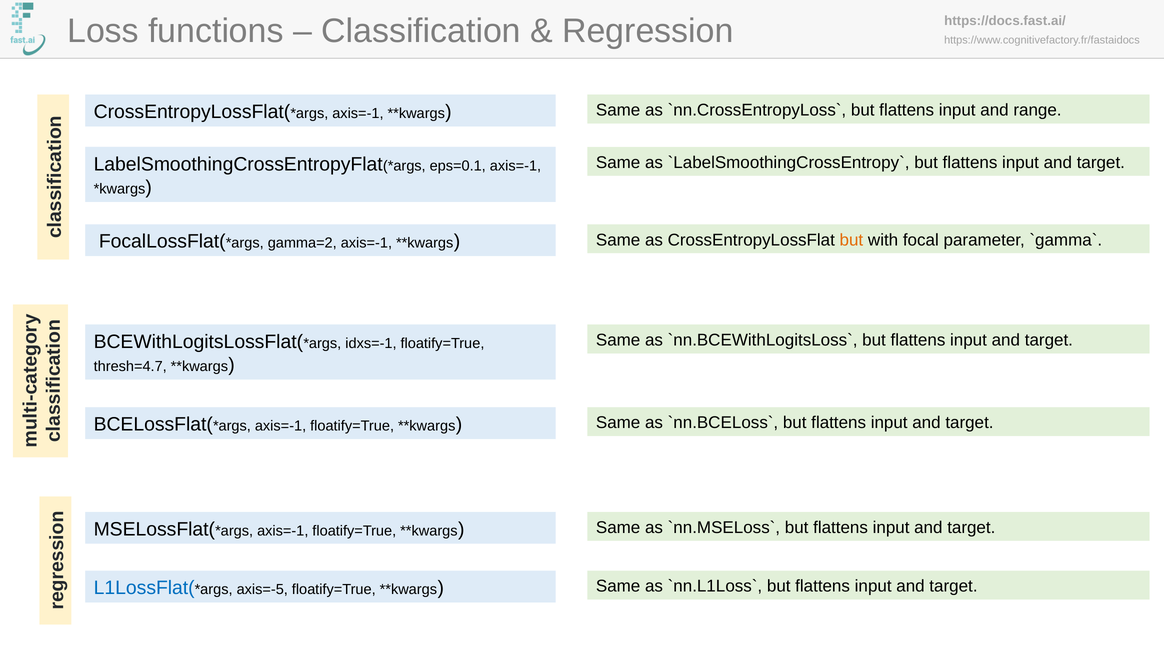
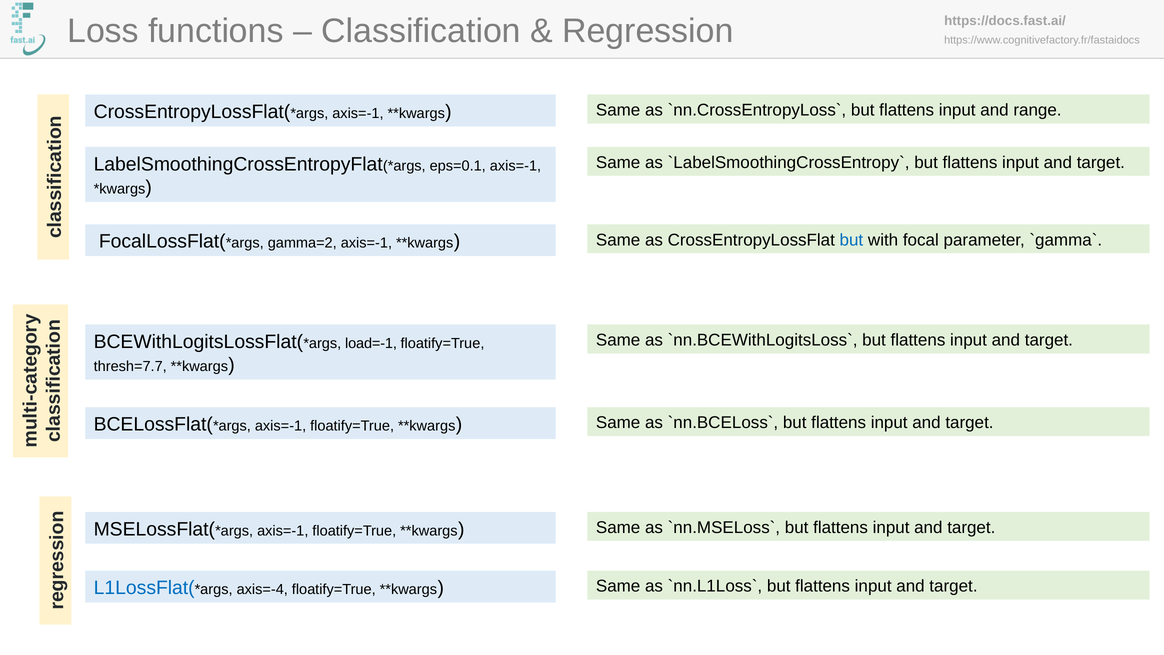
but colour: orange -> blue (851, 240)
idxs=-1: idxs=-1 -> load=-1 (371, 343)
thresh=4.7: thresh=4.7 -> thresh=7.7 (130, 366)
axis=-5: axis=-5 -> axis=-4 (262, 589)
